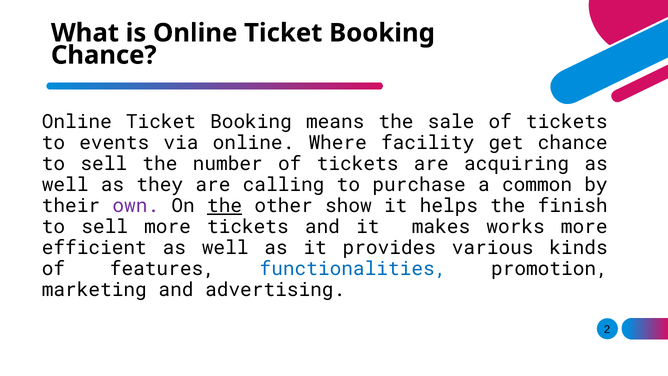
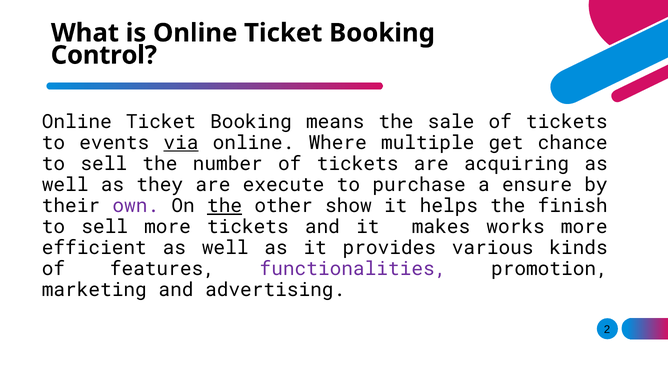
Chance: Chance -> Control (104, 55)
via underline: none -> present (181, 143)
facility: facility -> multiple (428, 143)
calling: calling -> execute (284, 185)
common: common -> ensure (537, 185)
functionalities colour: blue -> purple (353, 269)
